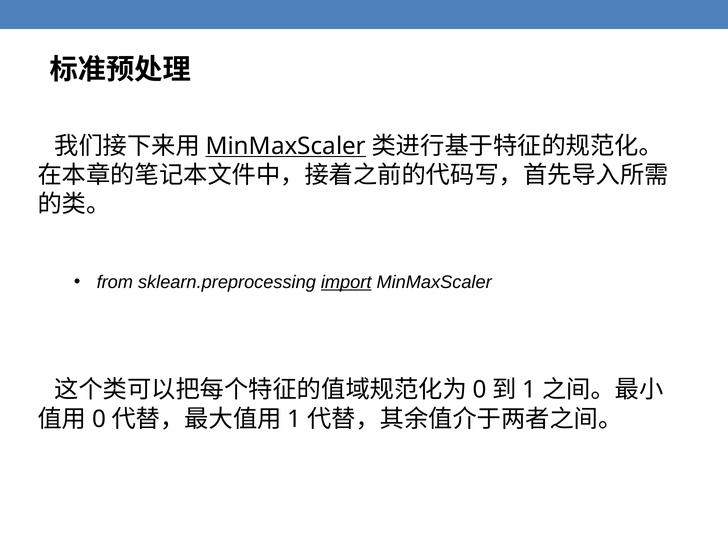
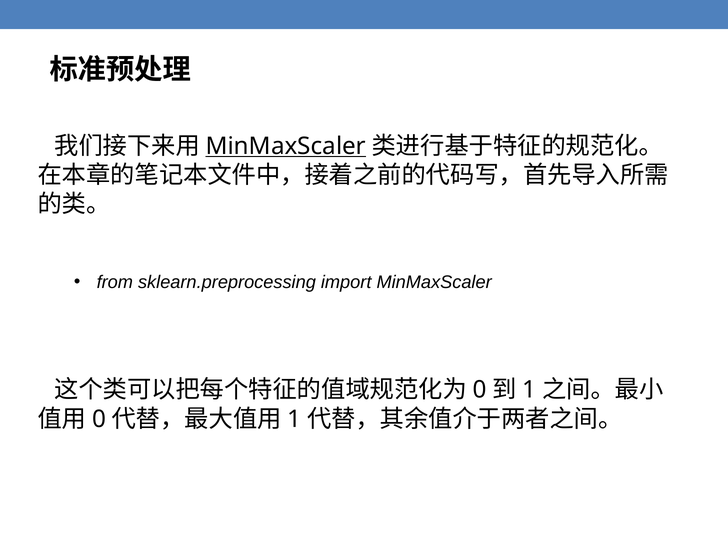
import underline: present -> none (346, 282)
